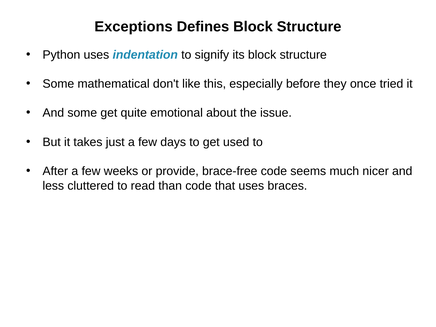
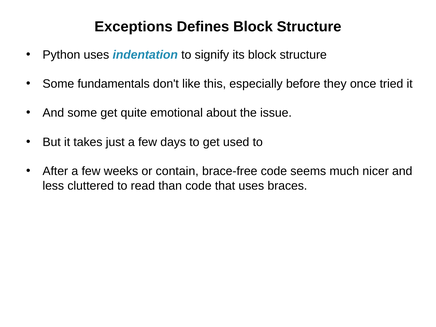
mathematical: mathematical -> fundamentals (114, 84)
provide: provide -> contain (177, 171)
